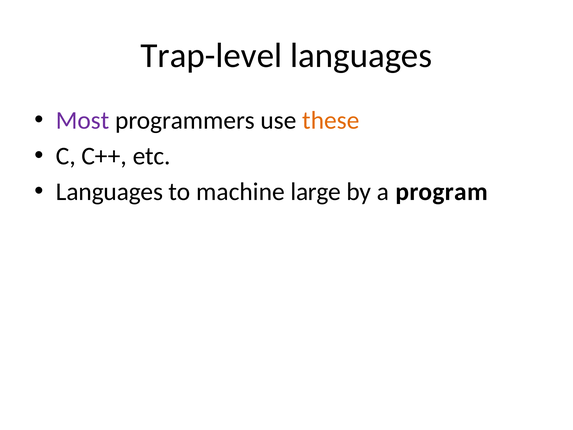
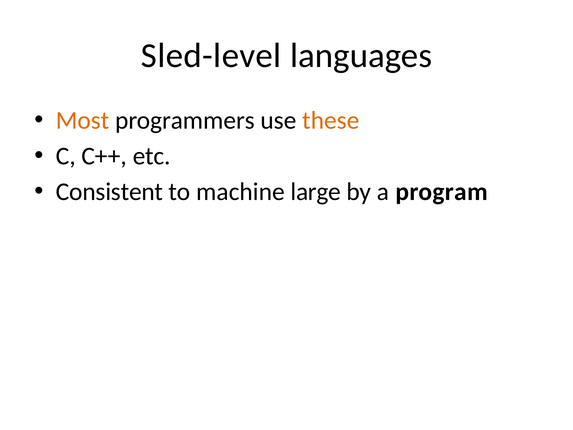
Trap-level: Trap-level -> Sled-level (211, 55)
Most colour: purple -> orange (83, 120)
Languages: Languages -> Consistent (110, 192)
